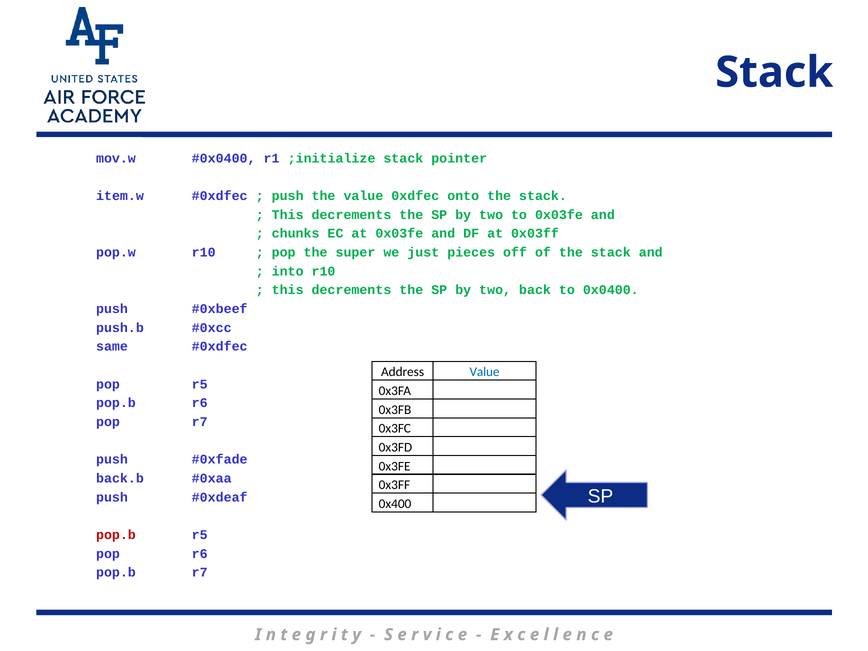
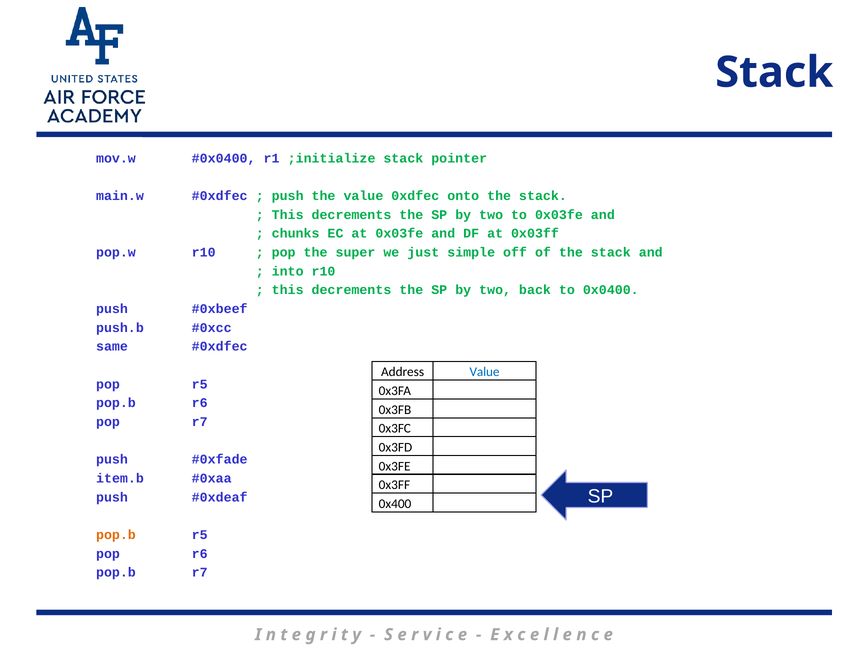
item.w: item.w -> main.w (120, 196)
pieces: pieces -> simple (471, 252)
back.b: back.b -> item.b (120, 478)
pop.b colour: red -> orange (116, 535)
